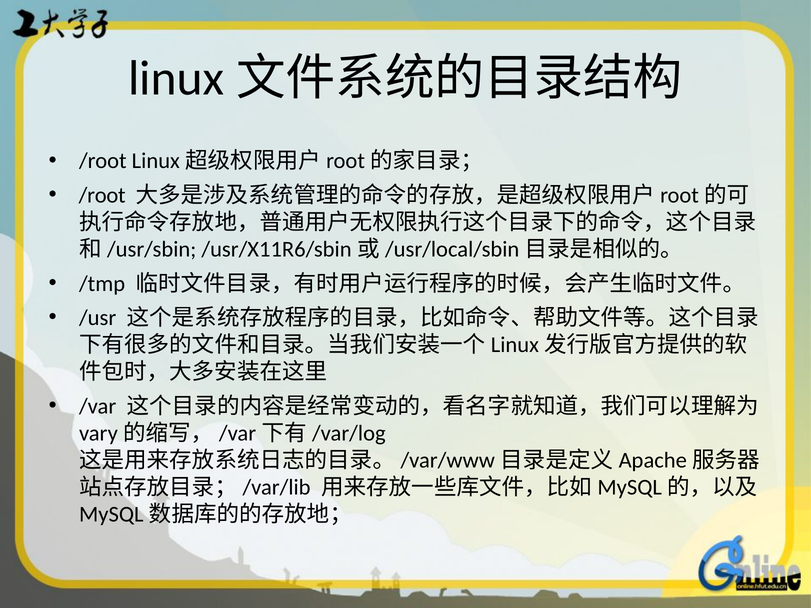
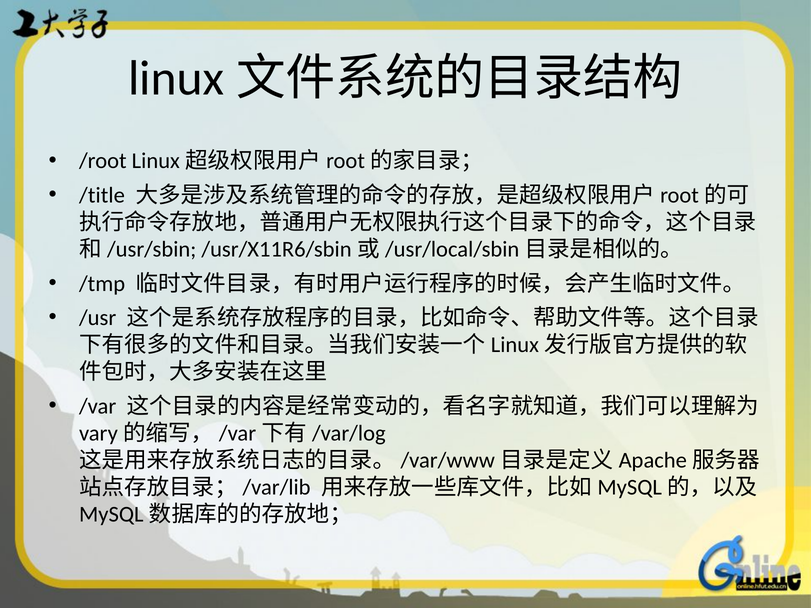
/root: /root -> /title (102, 195)
